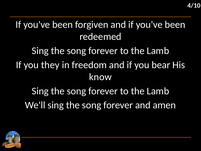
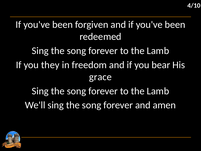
know: know -> grace (100, 77)
